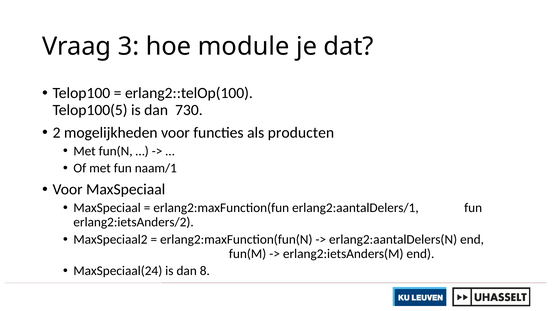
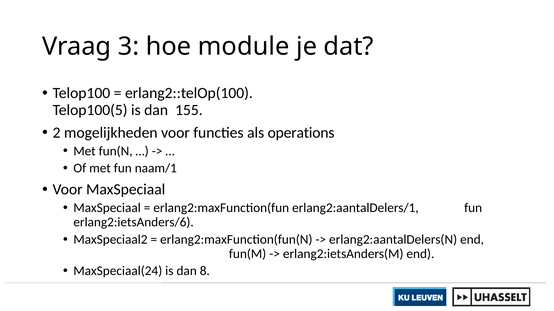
730: 730 -> 155 (189, 110)
producten: producten -> operations (301, 133)
erlang2:ietsAnders/2: erlang2:ietsAnders/2 -> erlang2:ietsAnders/6 (134, 223)
